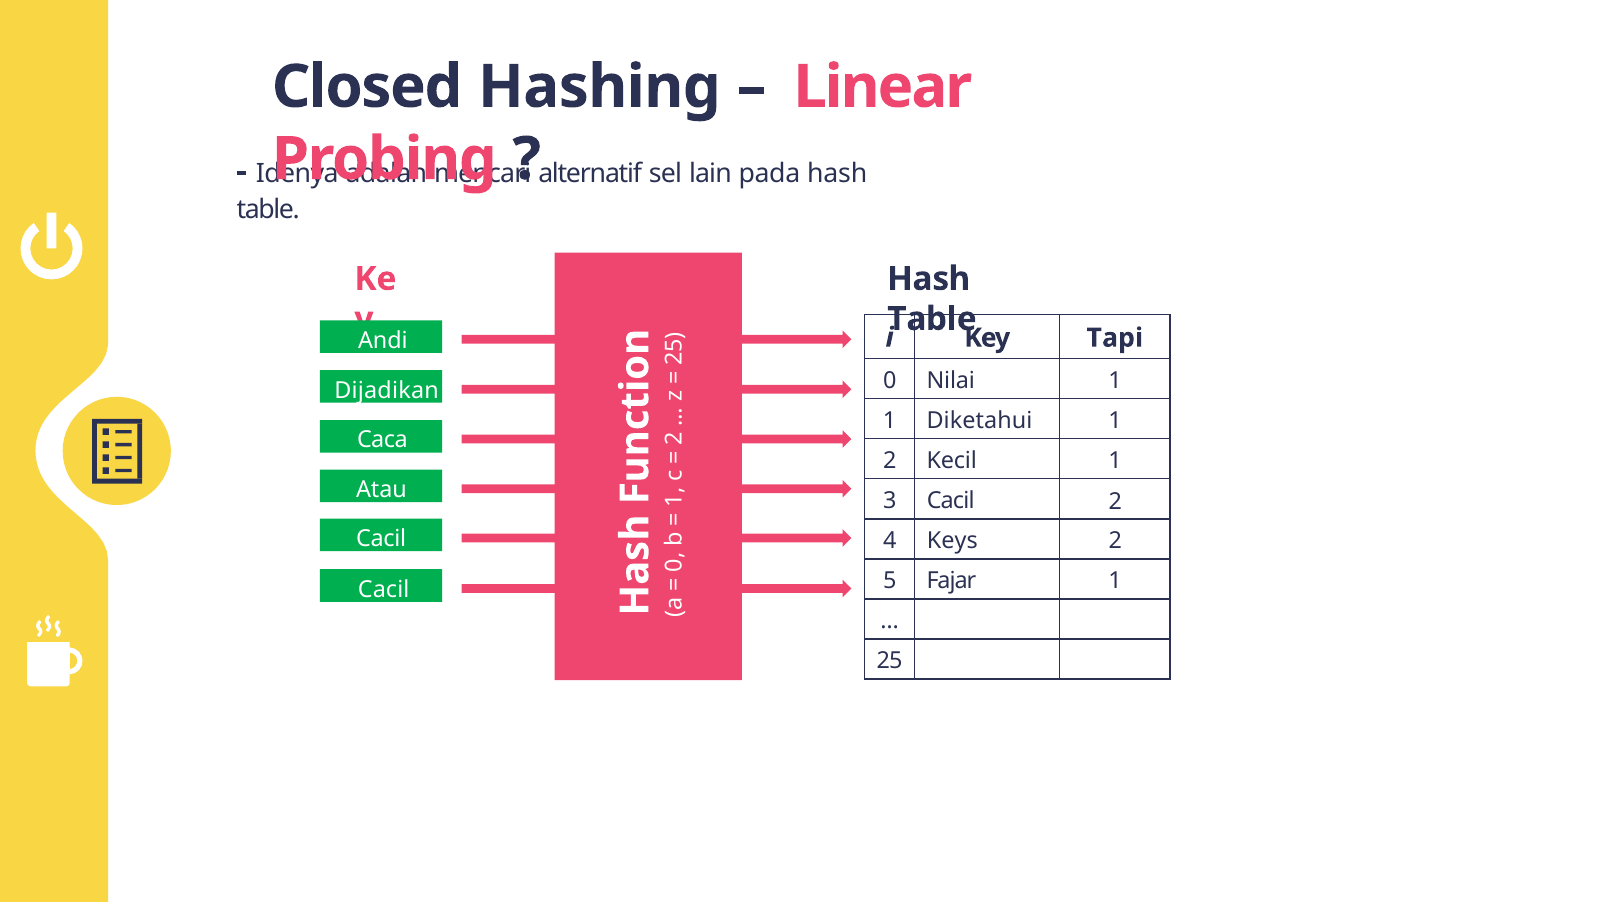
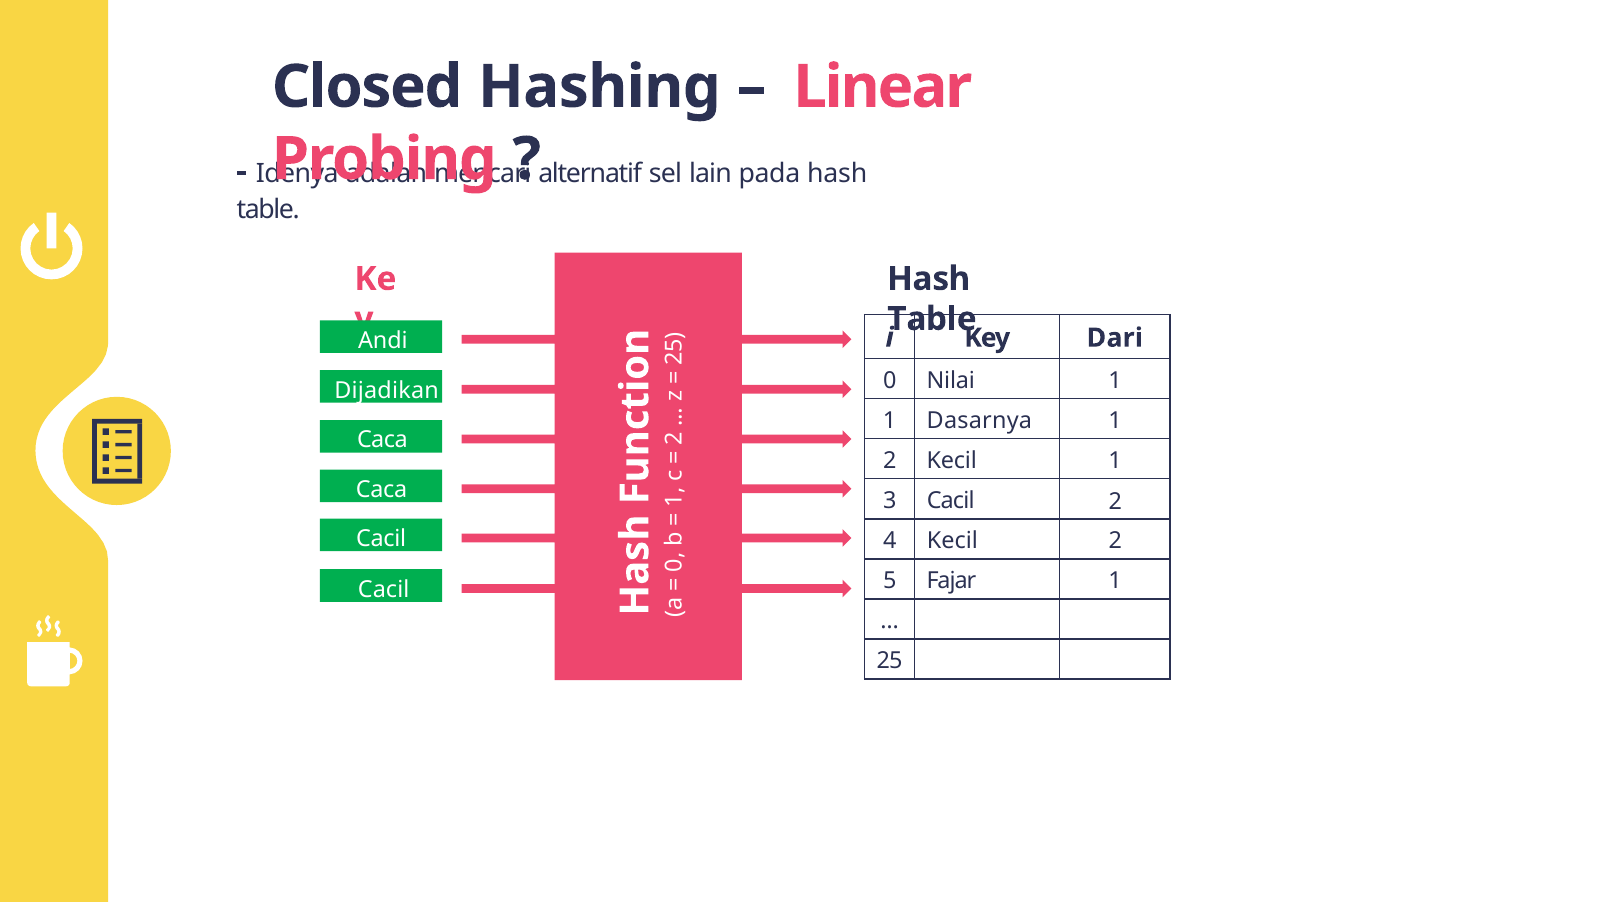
Tapi: Tapi -> Dari (1115, 338)
Diketahui: Diketahui -> Dasarnya (979, 420)
Atau: Atau -> Caca (382, 490)
4 Keys: Keys -> Kecil (952, 540)
